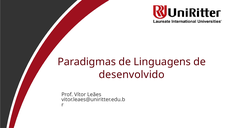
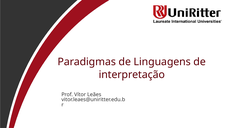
desenvolvido: desenvolvido -> interpretação (132, 75)
